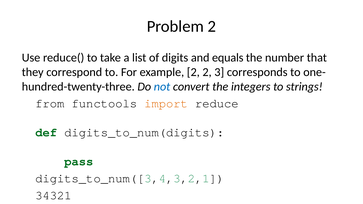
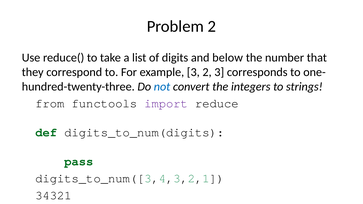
equals: equals -> below (228, 58)
example 2: 2 -> 3 (193, 72)
import colour: orange -> purple (166, 104)
